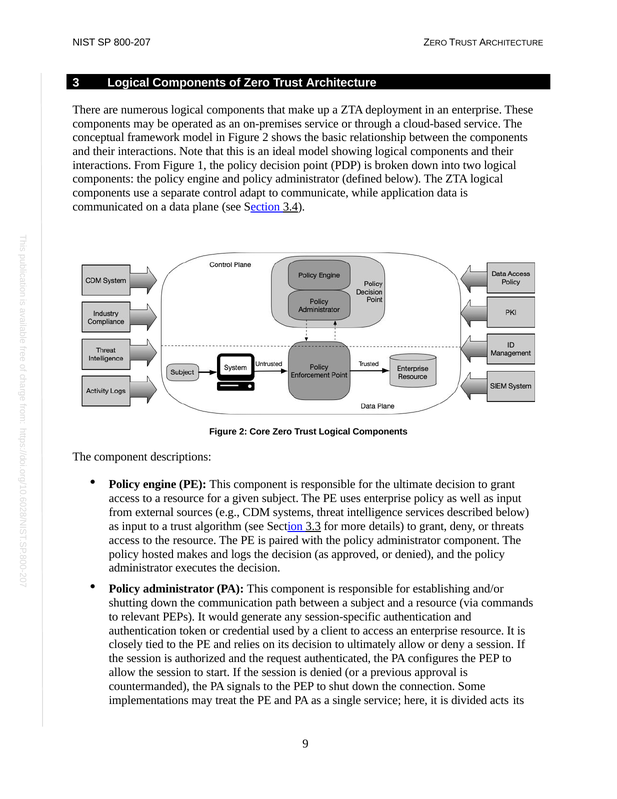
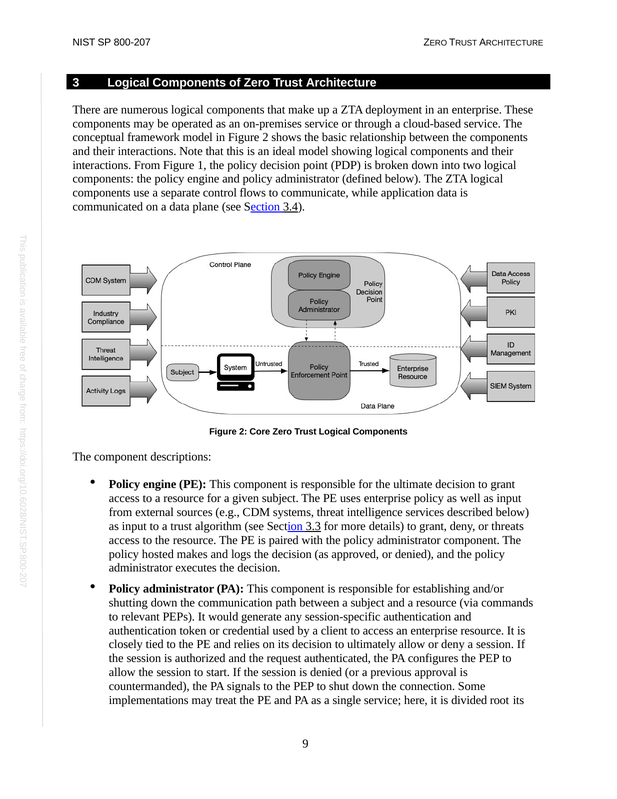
adapt: adapt -> flows (253, 193)
acts: acts -> root (499, 700)
